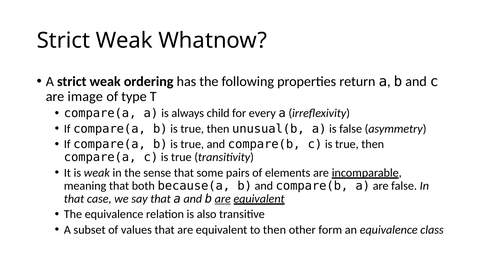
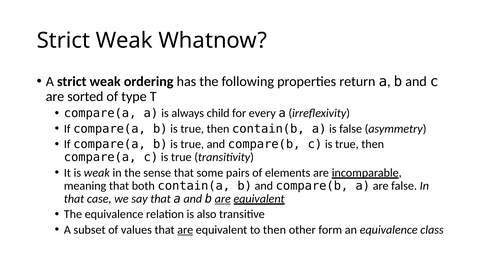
image: image -> sorted (85, 97)
unusual(b: unusual(b -> contain(b (268, 129)
because(a: because(a -> contain(a (194, 186)
are underline: none -> present (185, 230)
